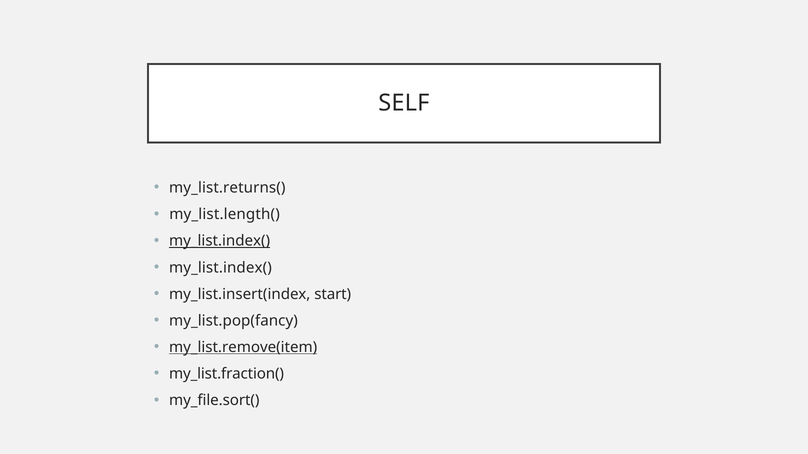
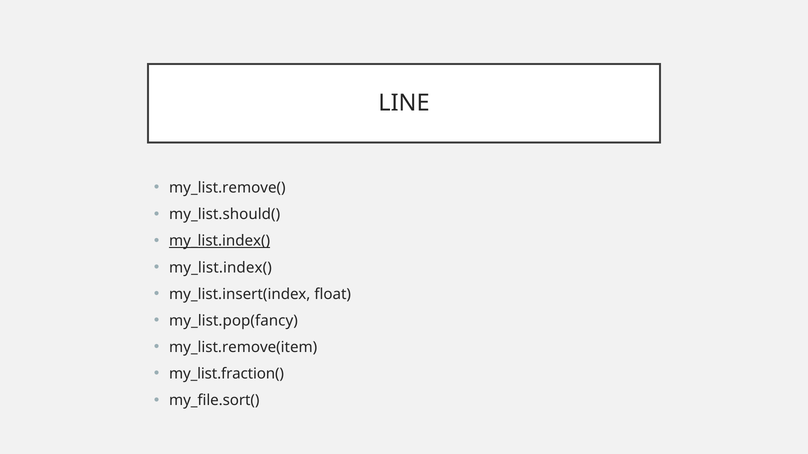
SELF: SELF -> LINE (404, 103)
my_list.returns(: my_list.returns( -> my_list.remove( (227, 188)
my_list.length(: my_list.length( -> my_list.should( (225, 215)
start: start -> float (333, 294)
my_list.remove(item underline: present -> none (243, 348)
